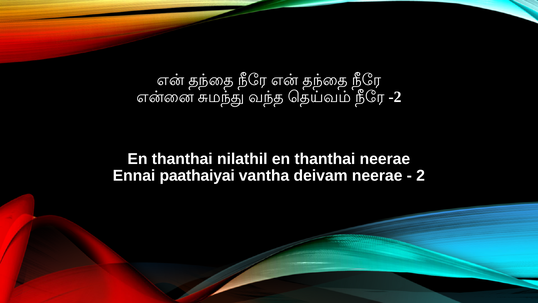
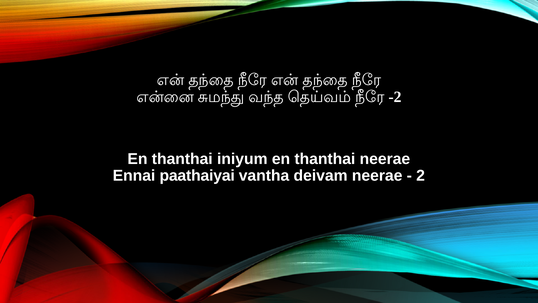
nilathil: nilathil -> iniyum (242, 159)
